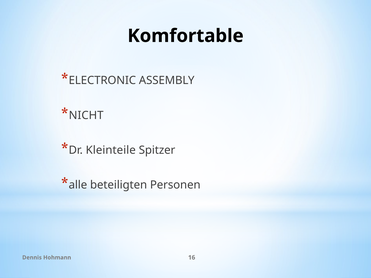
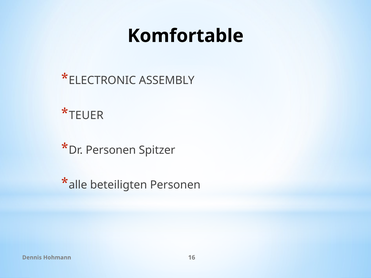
NICHT: NICHT -> TEUER (86, 115)
Dr Kleinteile: Kleinteile -> Personen (111, 150)
